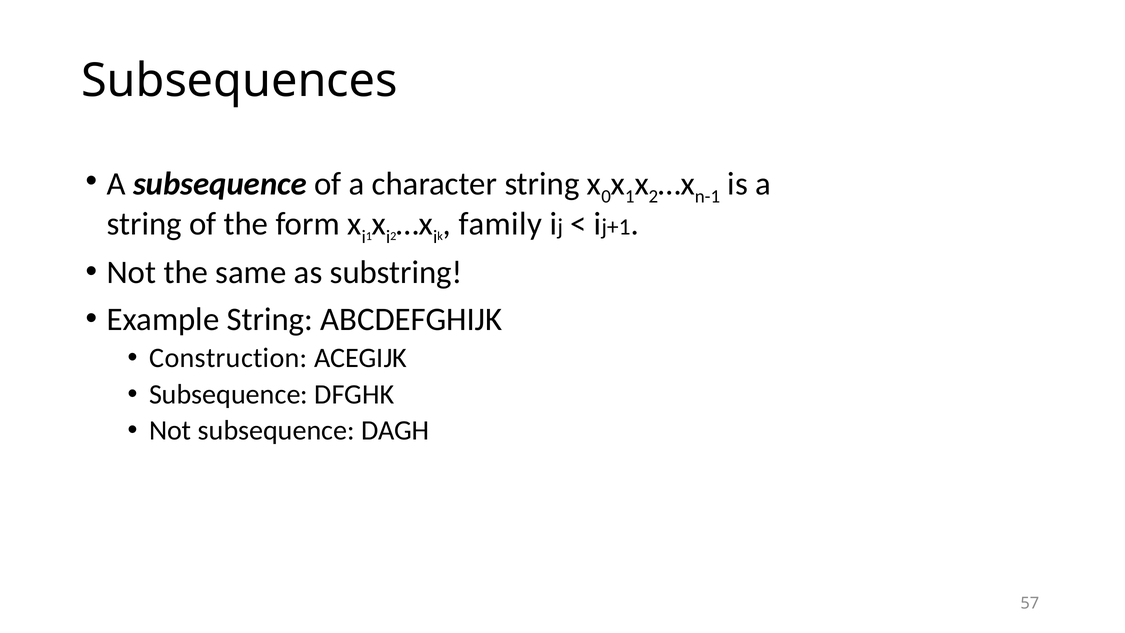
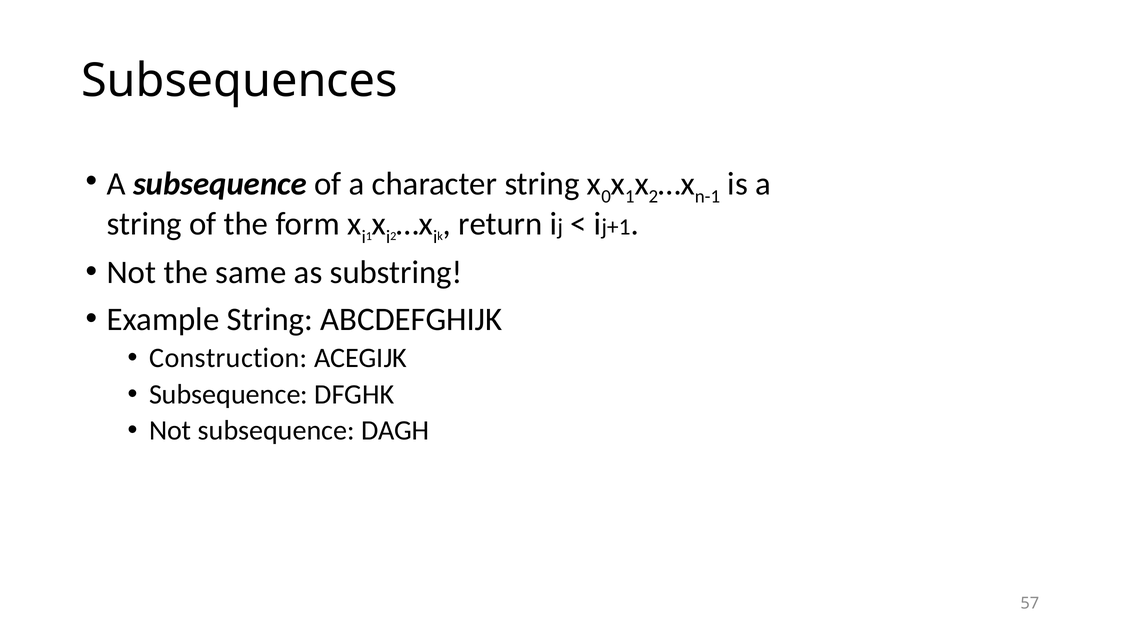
family: family -> return (500, 224)
